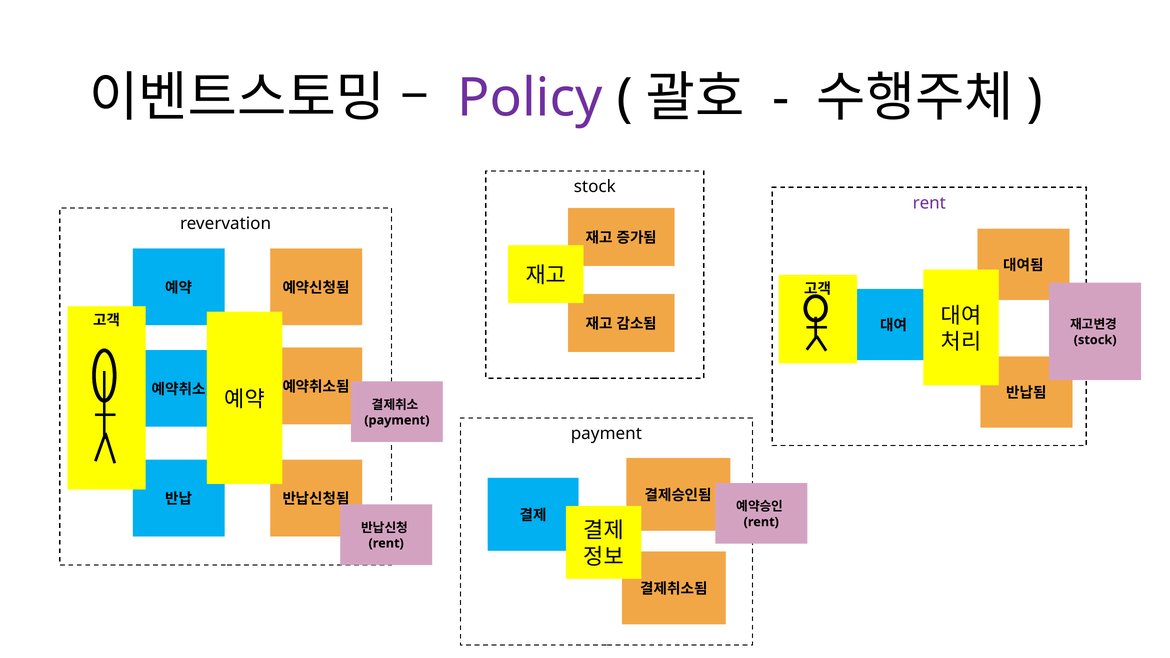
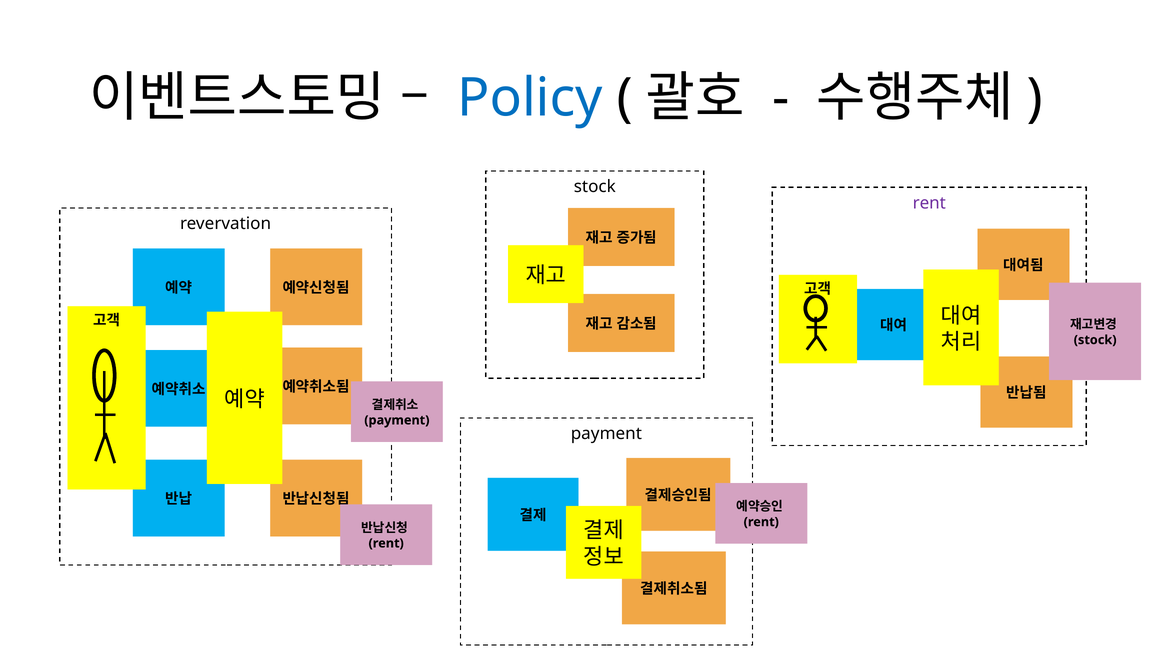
Policy colour: purple -> blue (530, 98)
